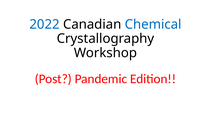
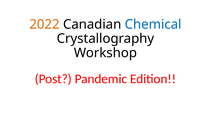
2022 colour: blue -> orange (45, 24)
